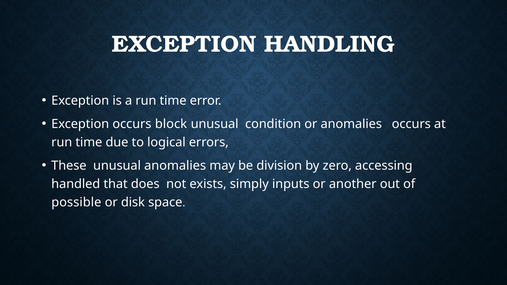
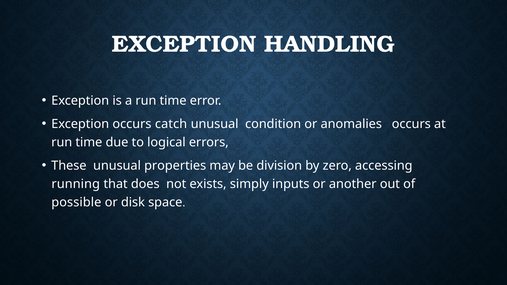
block: block -> catch (171, 124)
unusual anomalies: anomalies -> properties (175, 166)
handled: handled -> running (76, 184)
